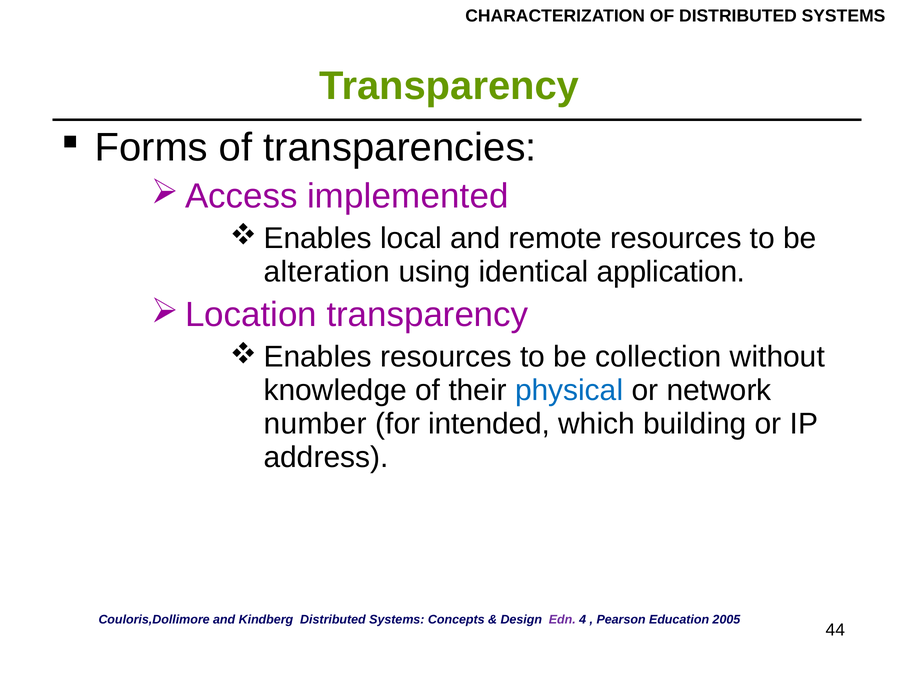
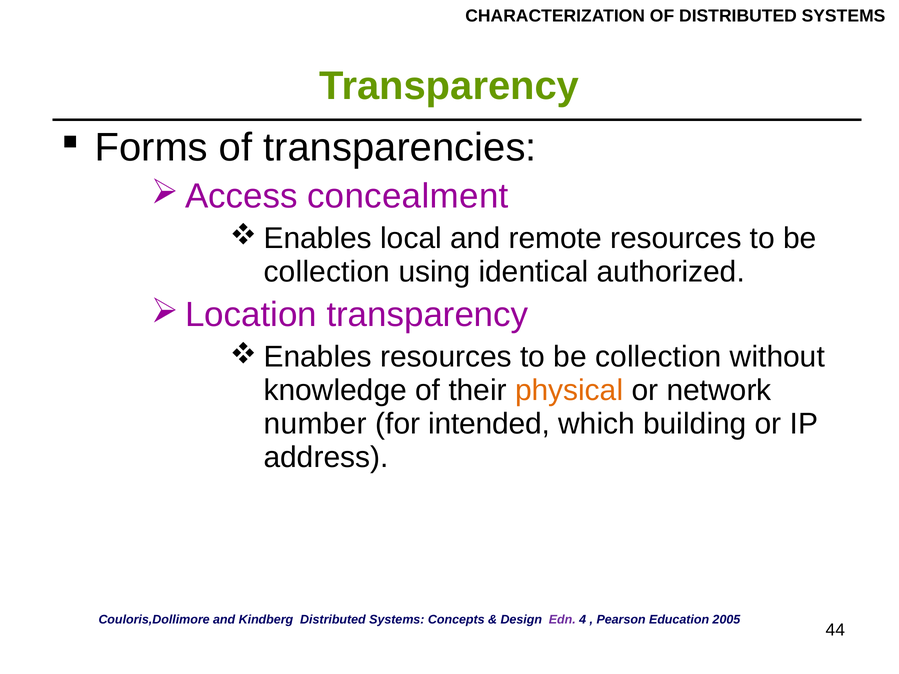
implemented: implemented -> concealment (408, 196)
alteration: alteration -> collection (327, 272)
application: application -> authorized (671, 272)
physical colour: blue -> orange (569, 391)
